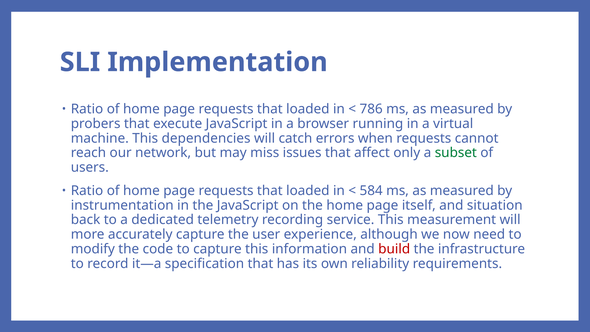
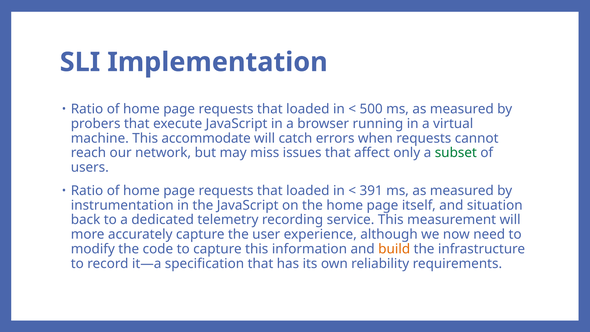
786: 786 -> 500 (371, 109)
dependencies: dependencies -> accommodate (206, 138)
584: 584 -> 391 (371, 191)
build colour: red -> orange (394, 249)
